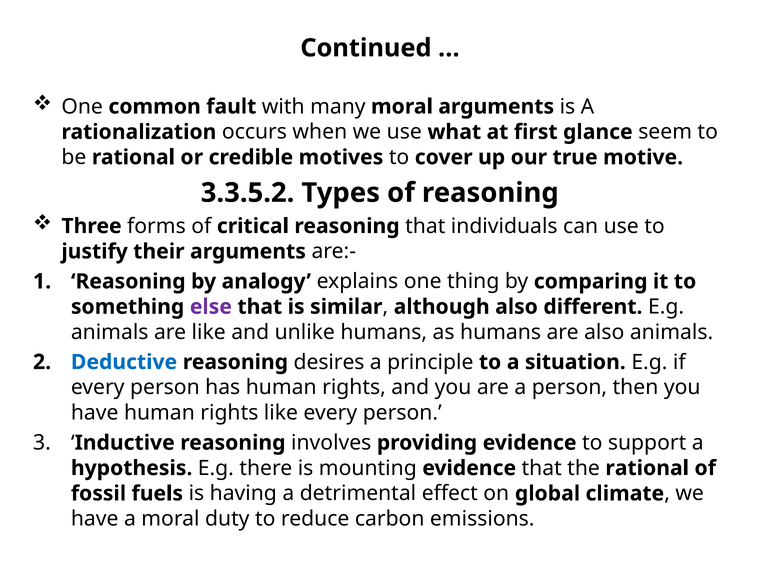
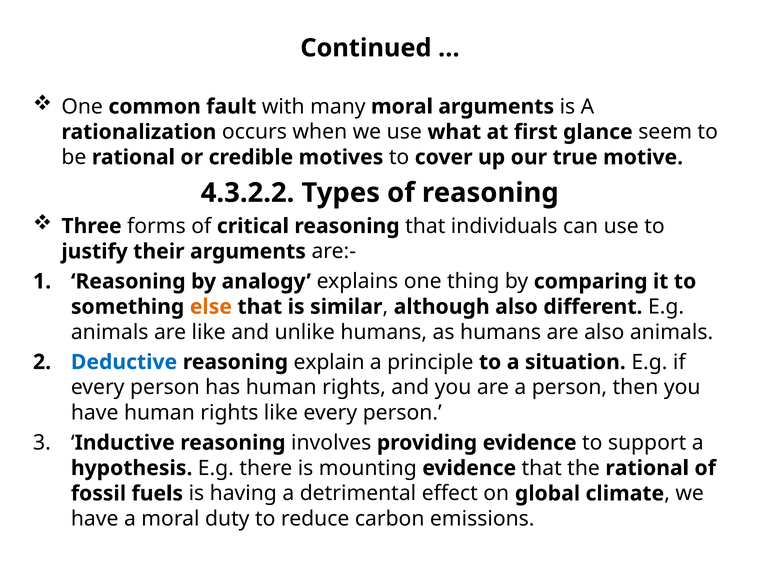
3.3.5.2: 3.3.5.2 -> 4.3.2.2 (248, 193)
else colour: purple -> orange (211, 307)
desires: desires -> explain (329, 362)
